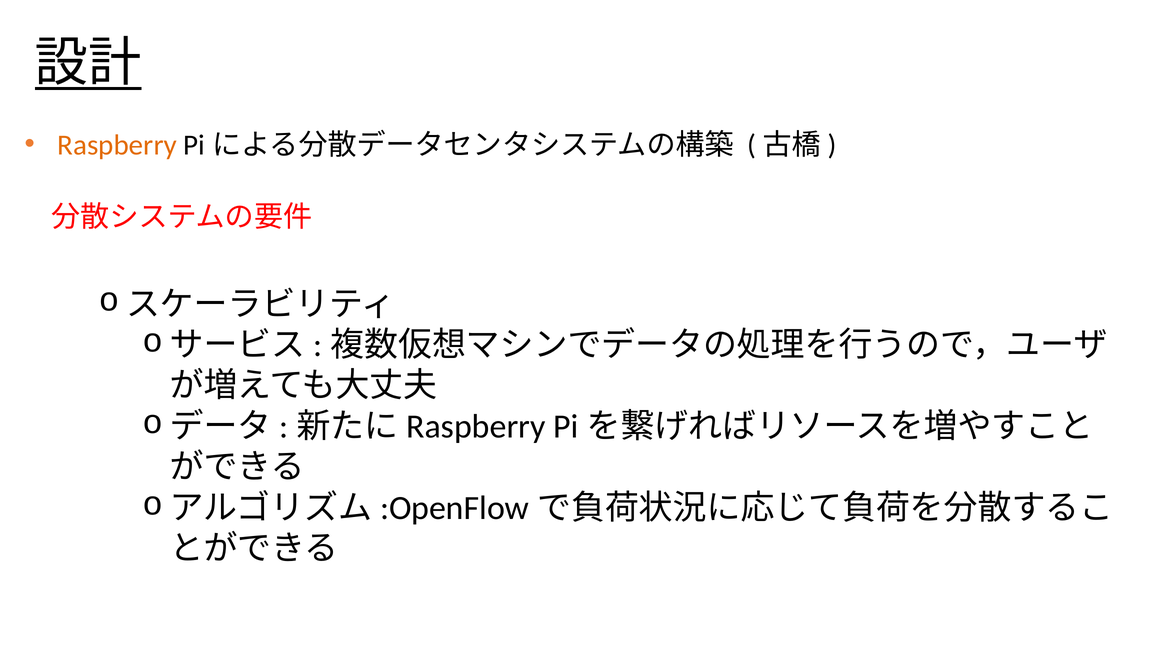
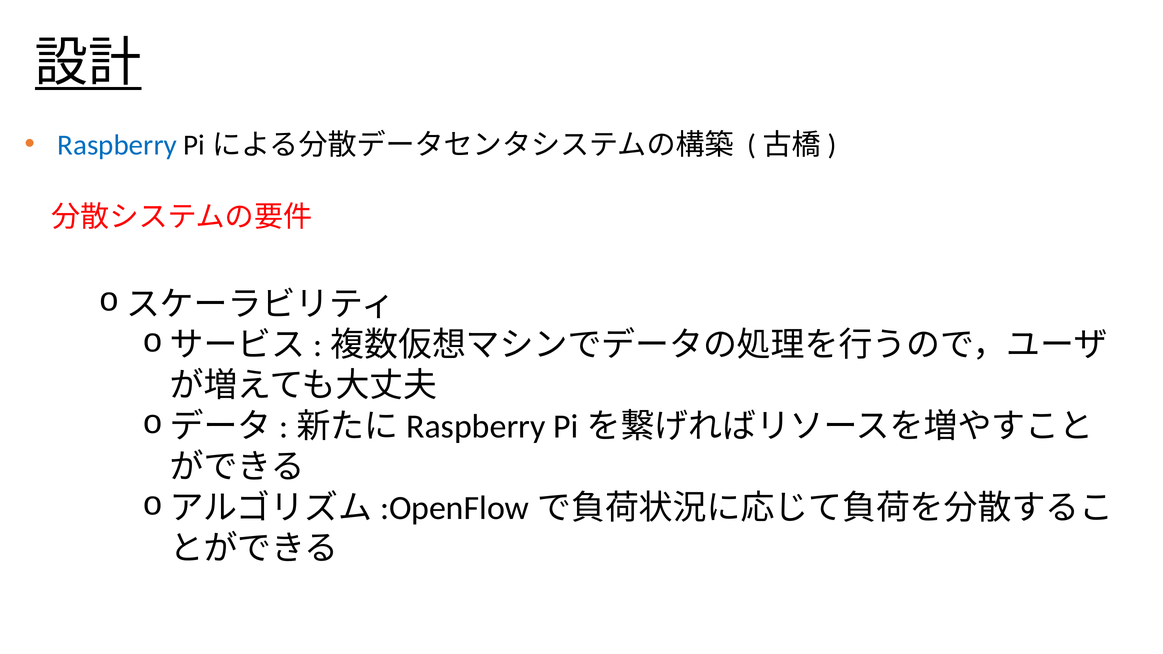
Raspberry colour: orange -> blue (117, 145)
